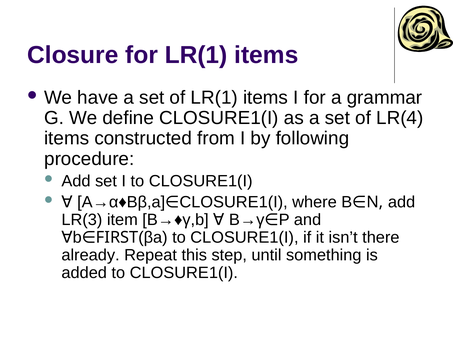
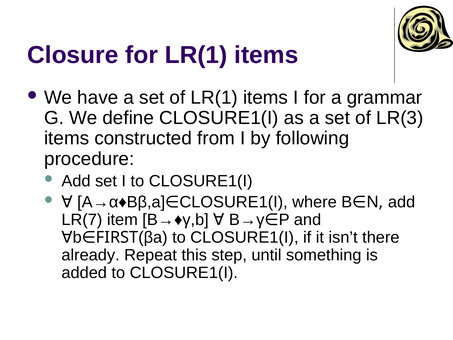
LR(4: LR(4 -> LR(3 (400, 118)
LR(3: LR(3 -> LR(7 (82, 220)
